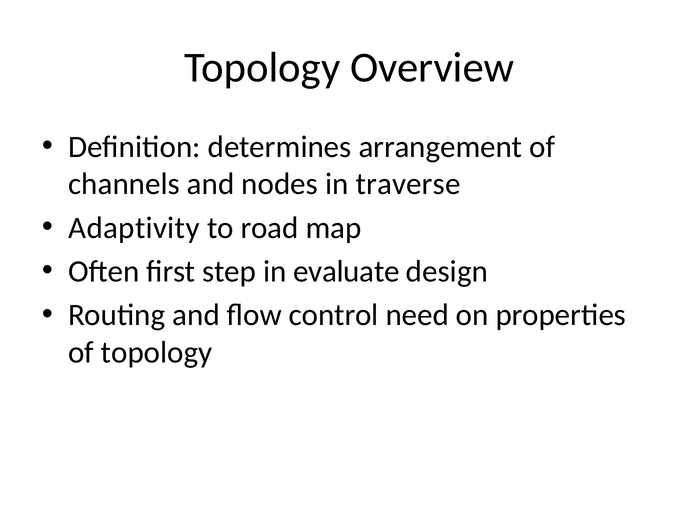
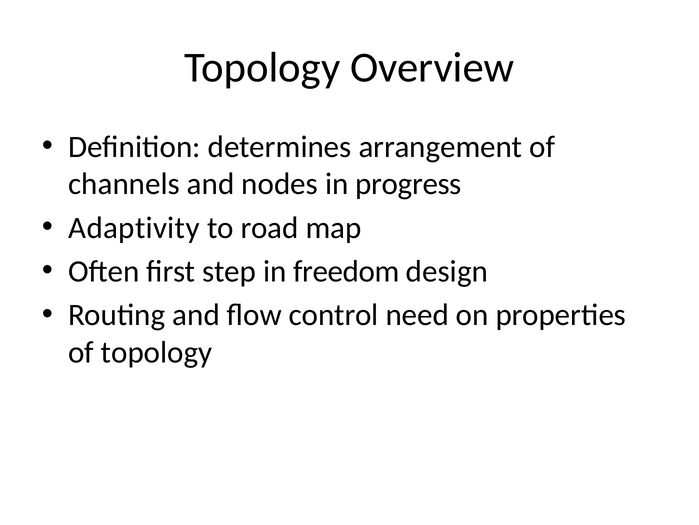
traverse: traverse -> progress (408, 184)
evaluate: evaluate -> freedom (346, 271)
